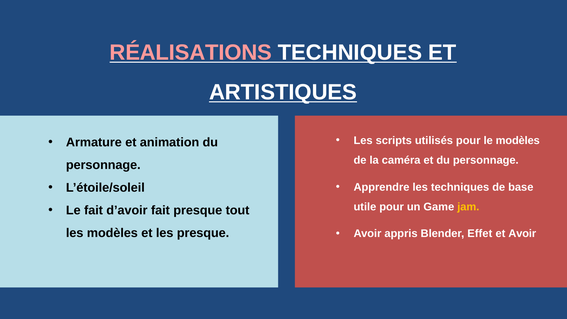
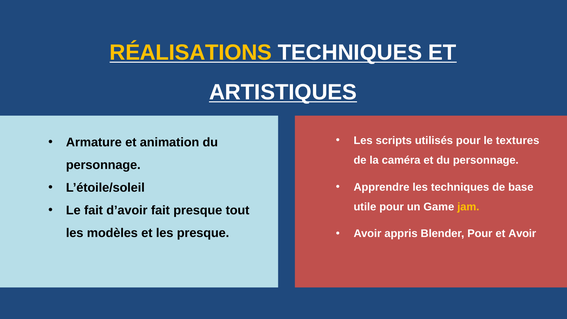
RÉALISATIONS colour: pink -> yellow (191, 53)
le modèles: modèles -> textures (518, 140)
Blender Effet: Effet -> Pour (480, 234)
